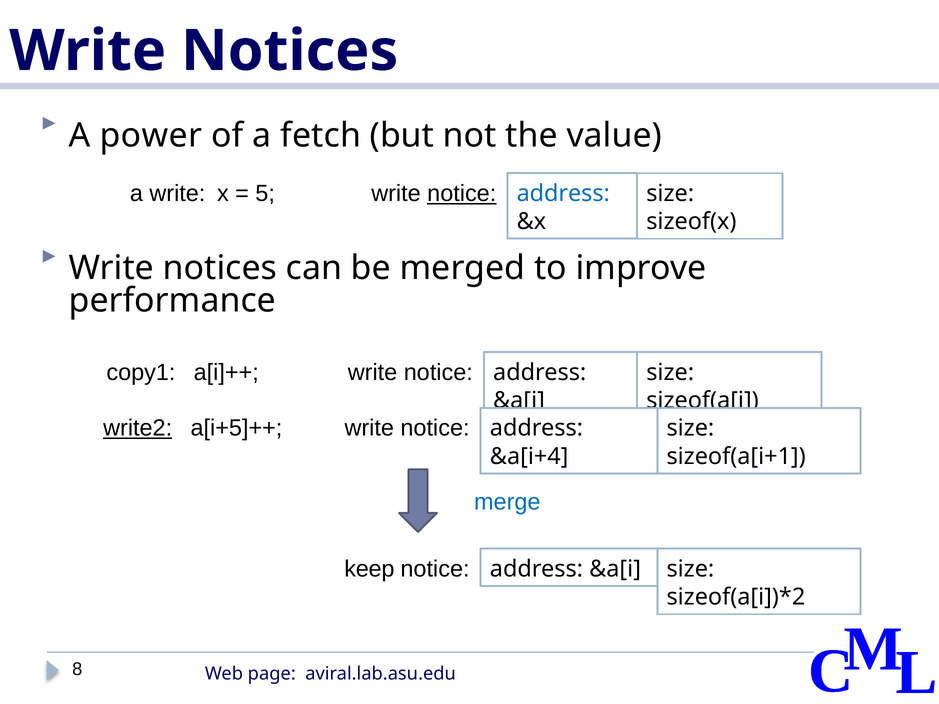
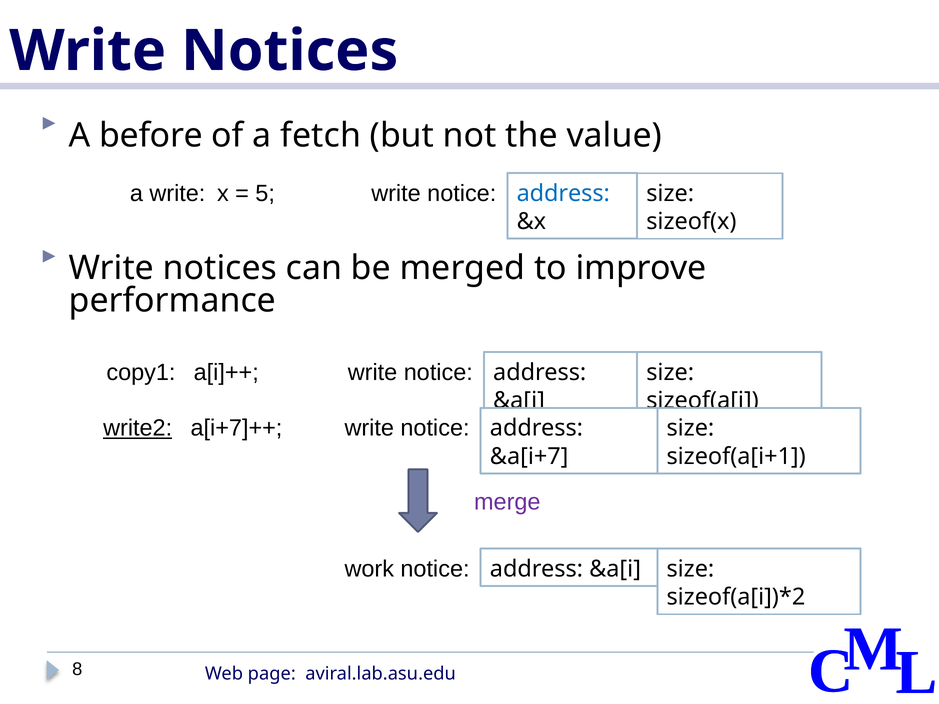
power: power -> before (151, 136)
notice underline: present -> none (462, 194)
a[i+5]++: a[i+5]++ -> a[i+7]++ (236, 428)
&a[i+4: &a[i+4 -> &a[i+7 (529, 456)
merge colour: blue -> purple (507, 502)
keep: keep -> work (369, 569)
